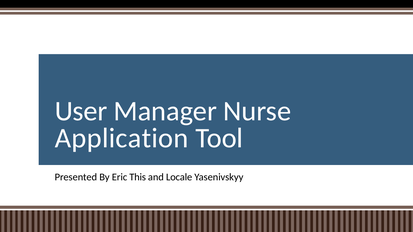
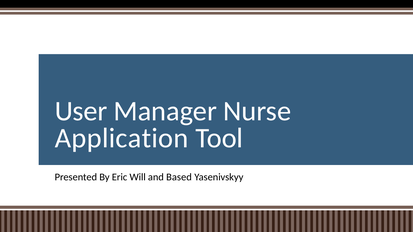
This: This -> Will (138, 177)
Locale: Locale -> Based (179, 177)
